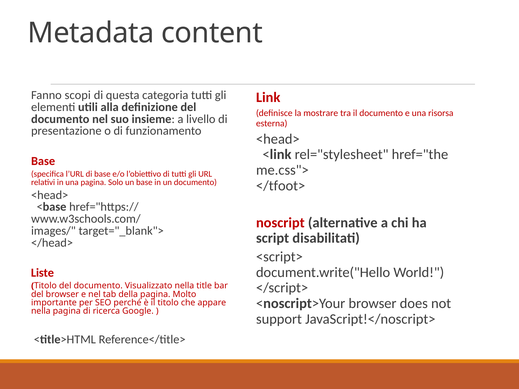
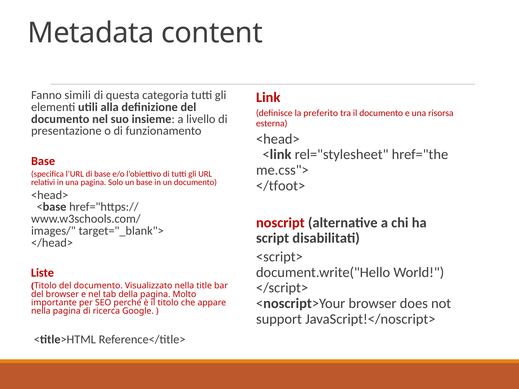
scopi: scopi -> simili (78, 95)
mostrare: mostrare -> preferito (321, 113)
